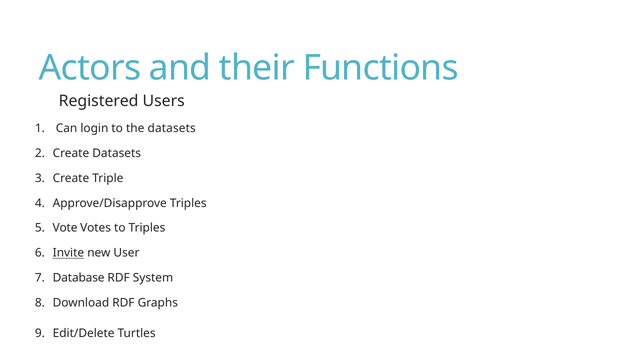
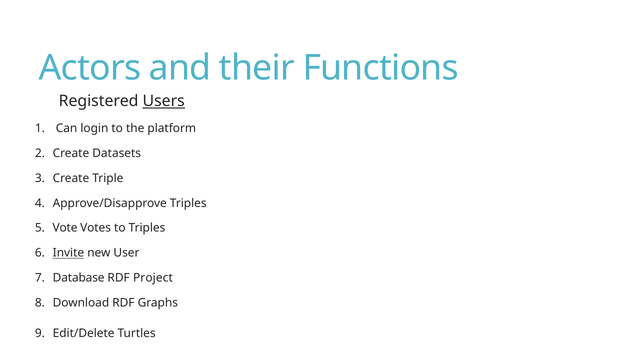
Users underline: none -> present (164, 101)
the datasets: datasets -> platform (172, 129)
System: System -> Project (153, 278)
